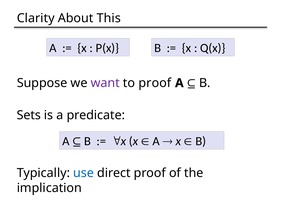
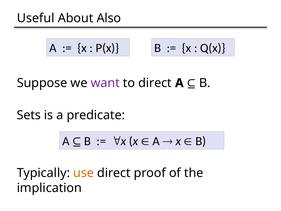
Clarity: Clarity -> Useful (36, 18)
This: This -> Also (109, 18)
to proof: proof -> direct (155, 83)
use colour: blue -> orange (84, 173)
